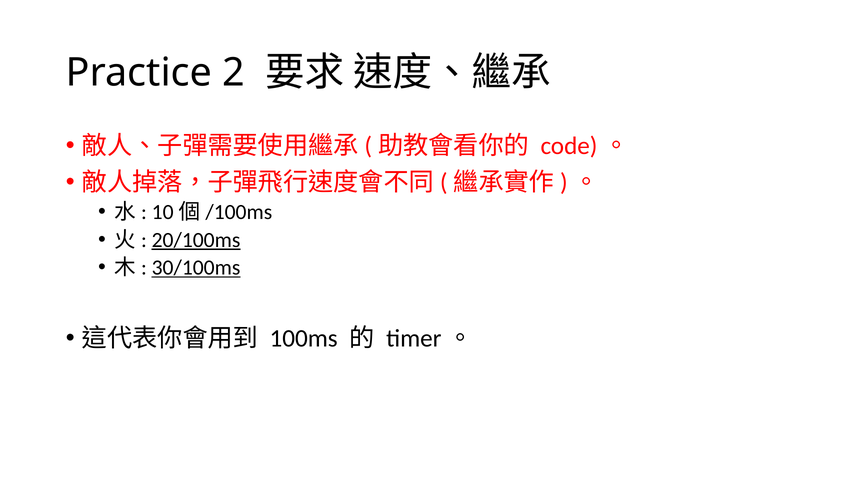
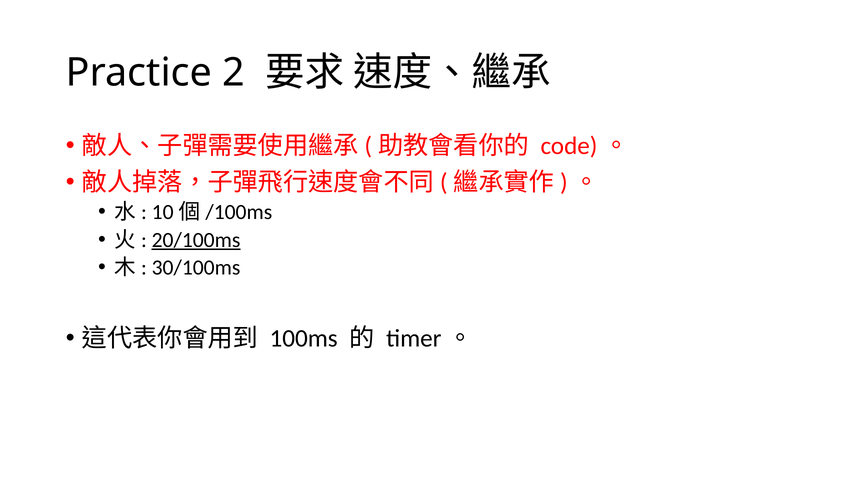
30/100ms underline: present -> none (196, 267)
